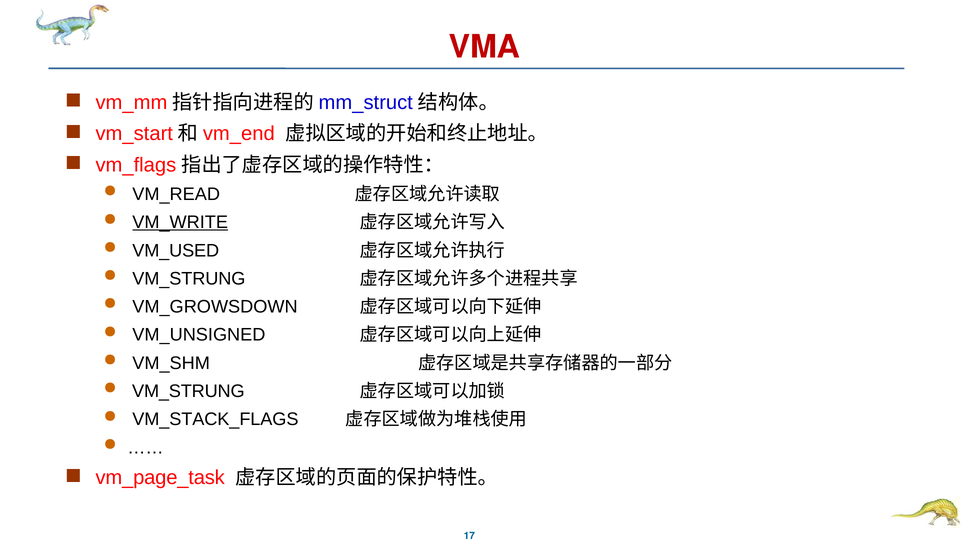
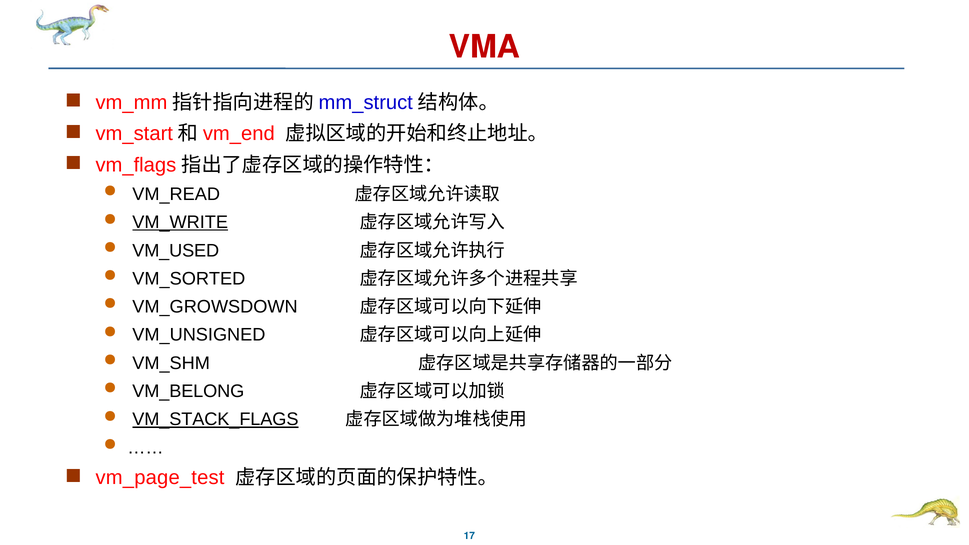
VM_STRUNG: VM_STRUNG -> VM_SORTED (189, 279)
VM_STRUNG: VM_STRUNG -> VM_BELONG (188, 391)
VM_STACK_FLAGS underline: none -> present (215, 419)
vm_page_task: vm_page_task -> vm_page_test (160, 478)
